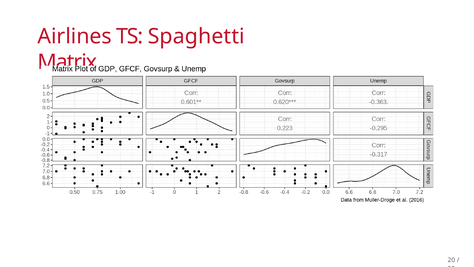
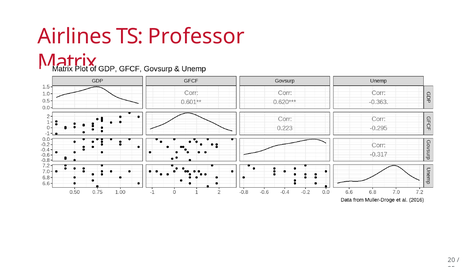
Spaghetti: Spaghetti -> Professor (196, 36)
